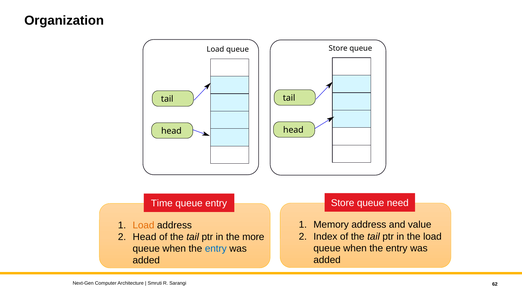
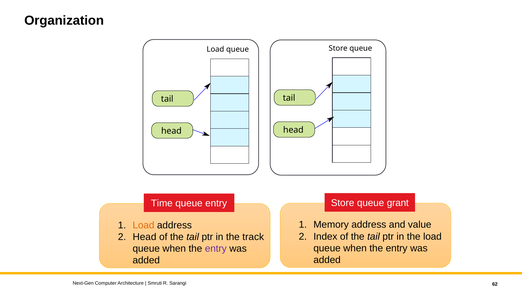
need: need -> grant (398, 203)
more: more -> track (253, 237)
entry colour: blue -> purple (216, 249)
